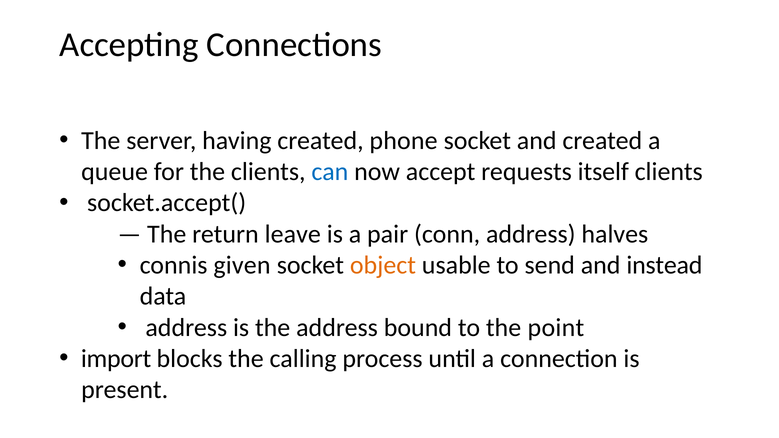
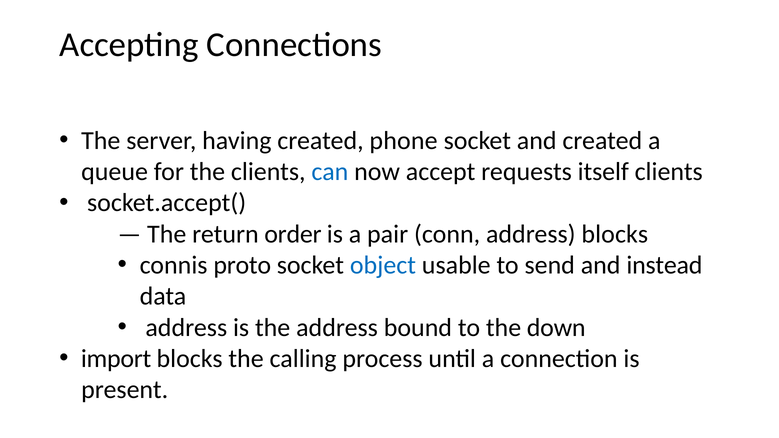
leave: leave -> order (293, 234)
address halves: halves -> blocks (615, 234)
given: given -> proto (242, 265)
object colour: orange -> blue (383, 265)
point: point -> down (556, 328)
